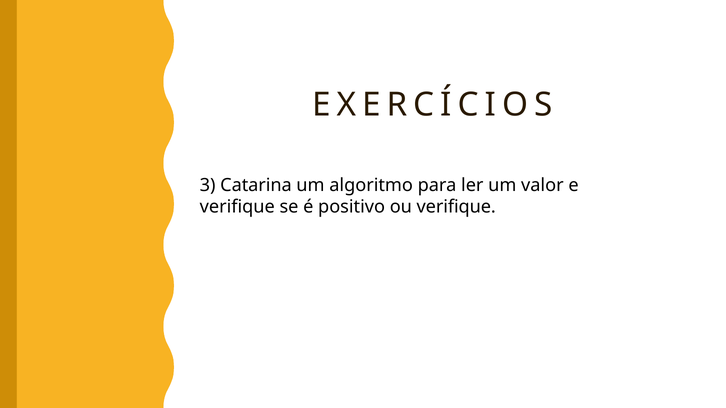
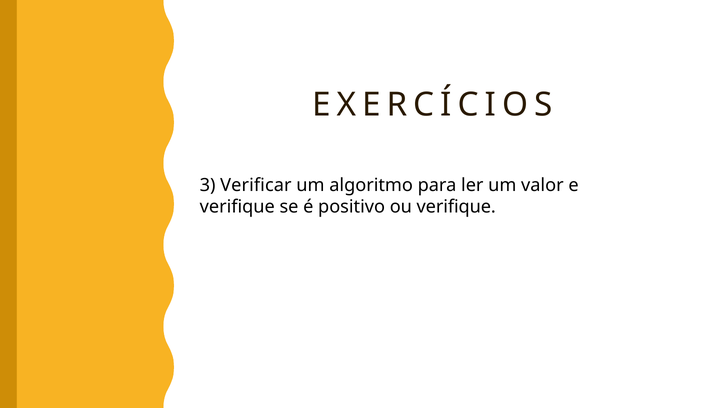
Catarina: Catarina -> Verificar (256, 185)
